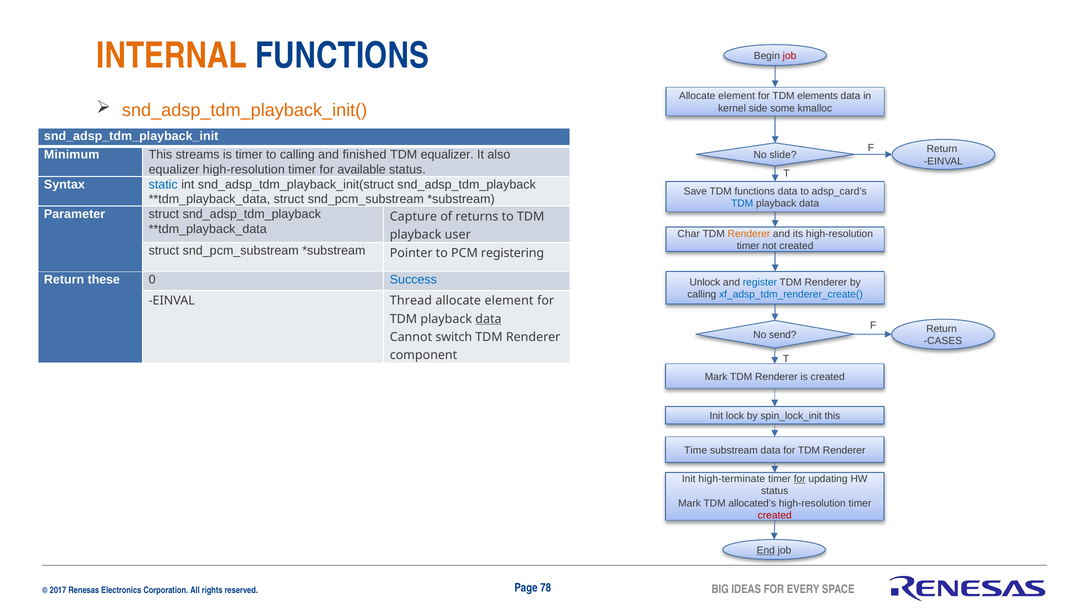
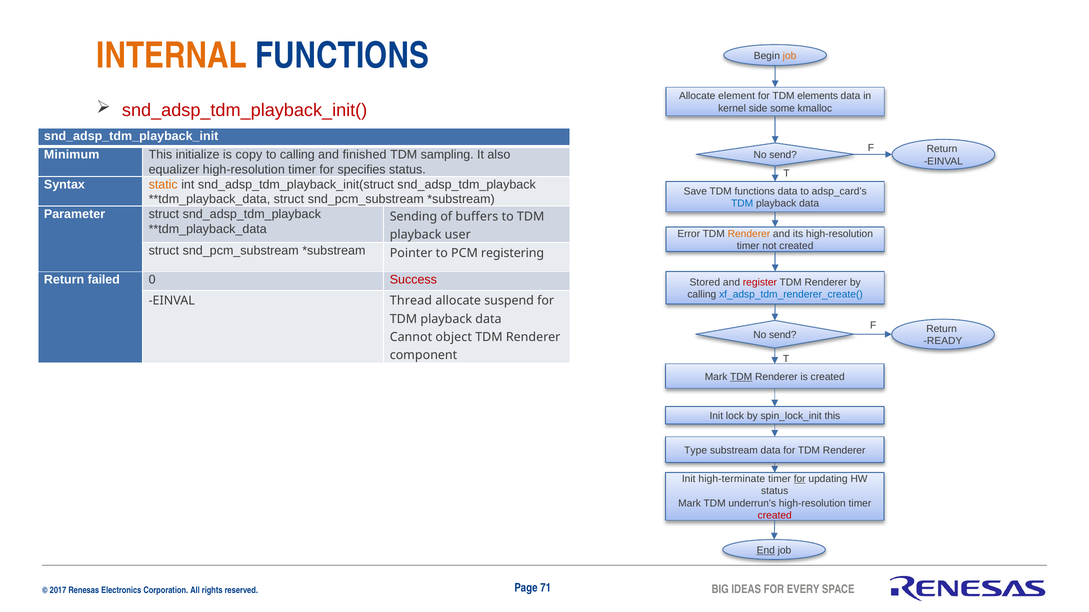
job colour: red -> orange (790, 56)
snd_adsp_tdm_playback_init( colour: orange -> red (245, 111)
streams: streams -> initialize (198, 155)
is timer: timer -> copy (249, 155)
TDM equalizer: equalizer -> sampling (447, 155)
slide: slide -> send (783, 155)
available: available -> specifies (362, 170)
static colour: blue -> orange (163, 185)
Capture: Capture -> Sending (413, 217)
returns: returns -> buffers (477, 217)
Char: Char -> Error (689, 234)
these: these -> failed (104, 280)
Success colour: blue -> red (413, 280)
Unlock: Unlock -> Stored (705, 283)
register colour: blue -> red (760, 283)
element: element -> suspend (509, 301)
data underline: present -> none (488, 319)
switch: switch -> object (454, 337)
CASES: CASES -> READY (943, 341)
TDM underline: none -> present (741, 377)
Time: Time -> Type (696, 451)
allocated’s: allocated’s -> underrun’s (752, 504)
78: 78 -> 71 (546, 588)
